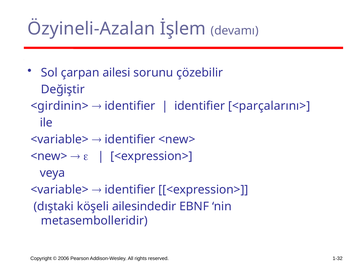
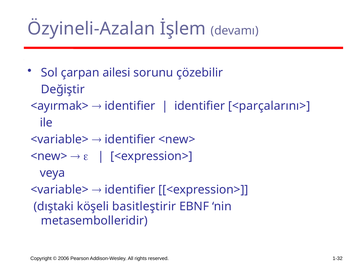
<girdinin>: <girdinin> -> <ayırmak> (60, 106)
ailesindedir: ailesindedir -> basitleştirir (144, 206)
